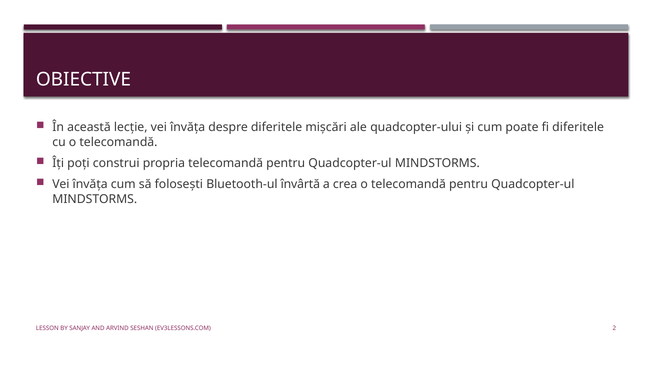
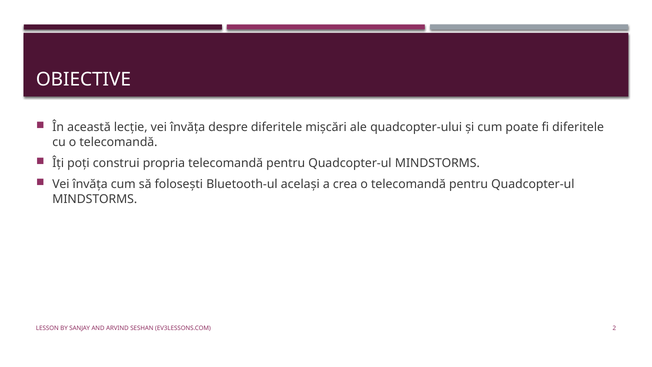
învârtă: învârtă -> același (300, 184)
